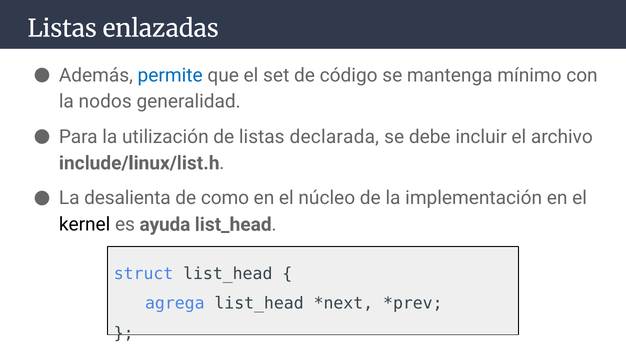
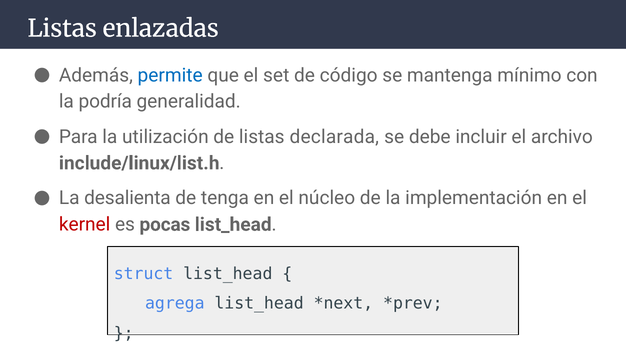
nodos: nodos -> podría (105, 102)
como: como -> tenga (225, 198)
kernel colour: black -> red (85, 225)
ayuda: ayuda -> pocas (165, 225)
